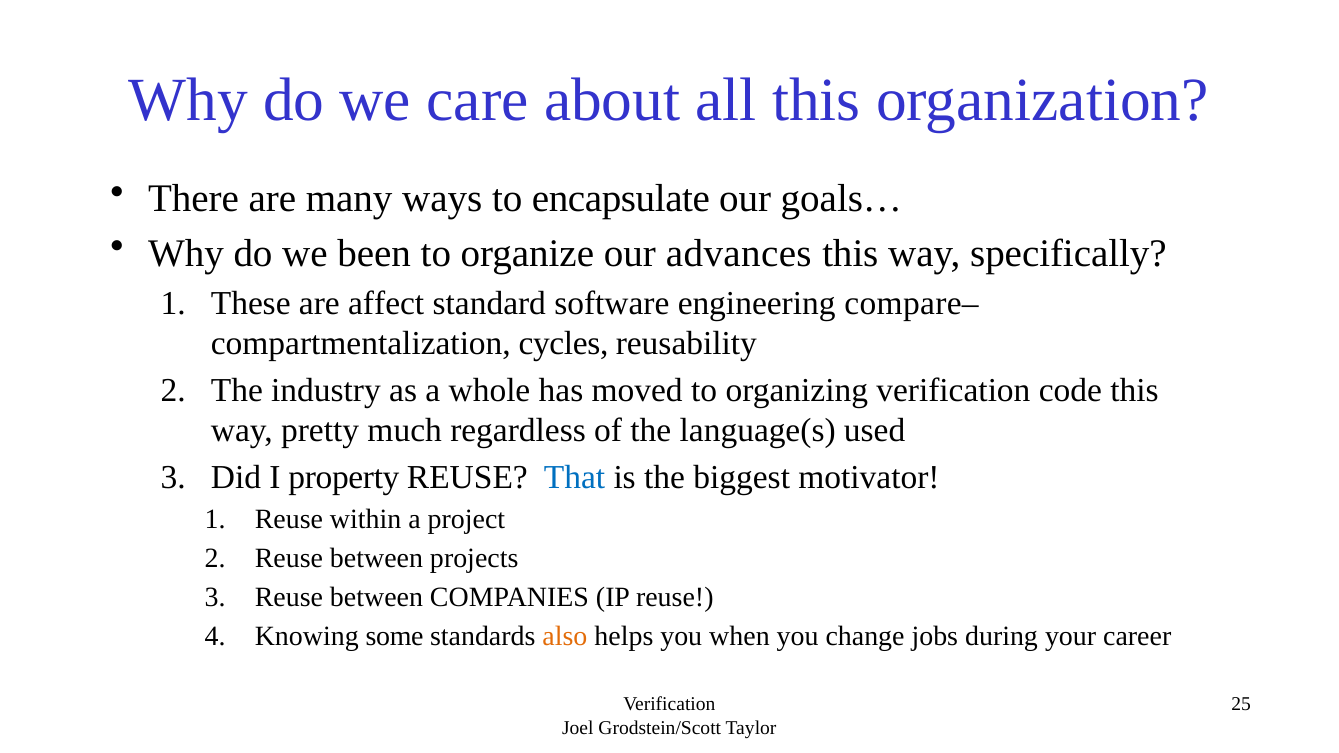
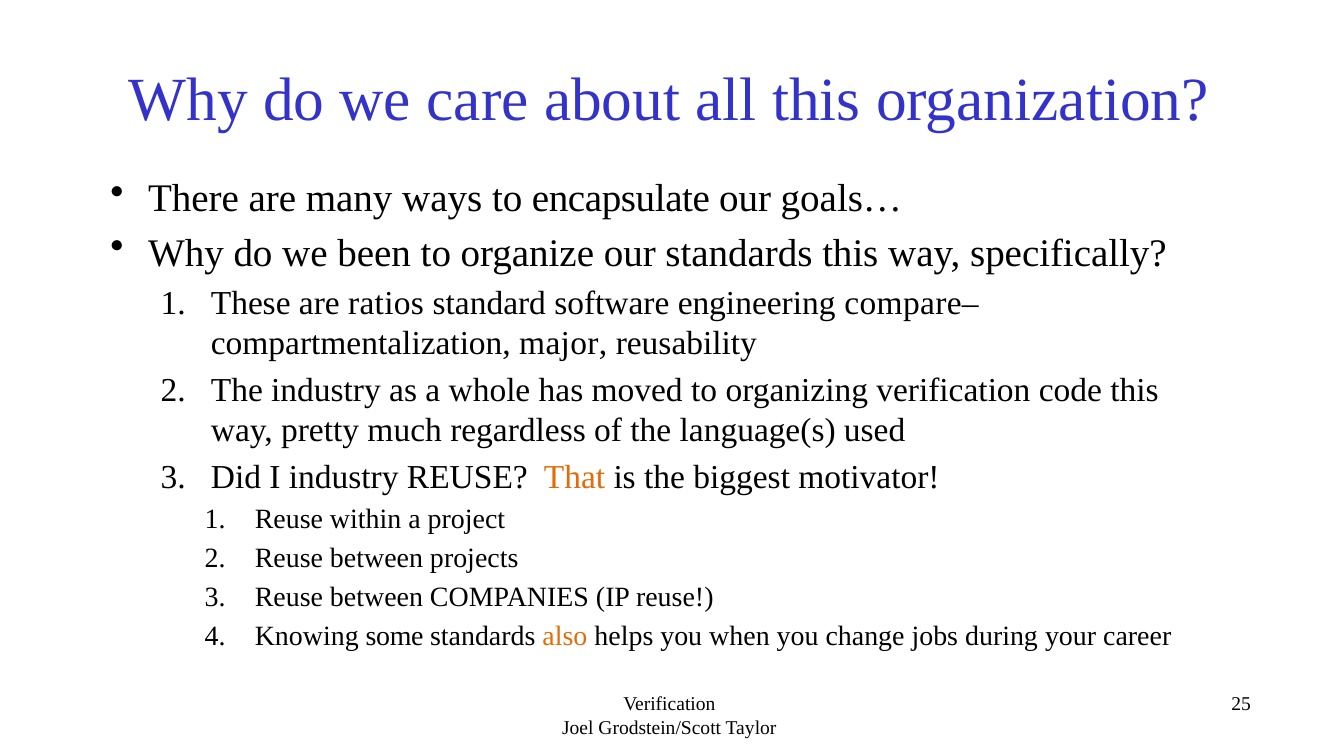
our advances: advances -> standards (739, 253)
affect: affect -> ratios (386, 303)
cycles: cycles -> major (563, 343)
I property: property -> industry (344, 477)
That colour: blue -> orange (574, 477)
